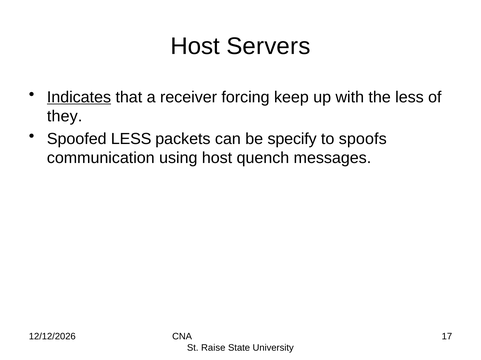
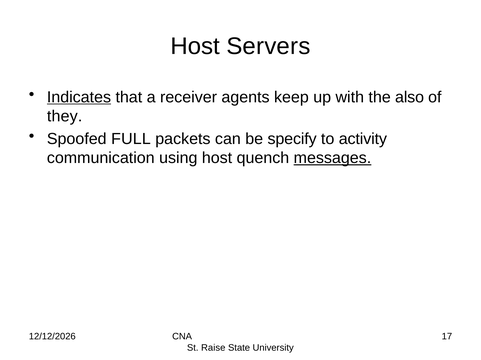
forcing: forcing -> agents (246, 97)
the less: less -> also (410, 97)
Spoofed LESS: LESS -> FULL (131, 139)
spoofs: spoofs -> activity (363, 139)
messages underline: none -> present (332, 158)
